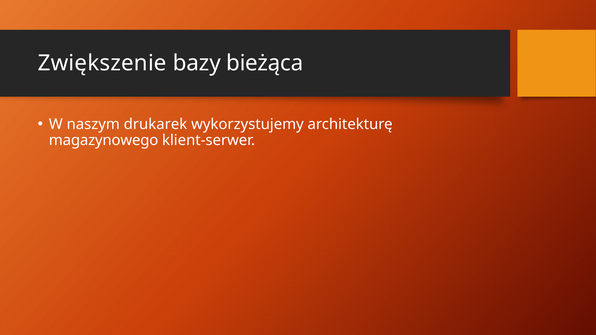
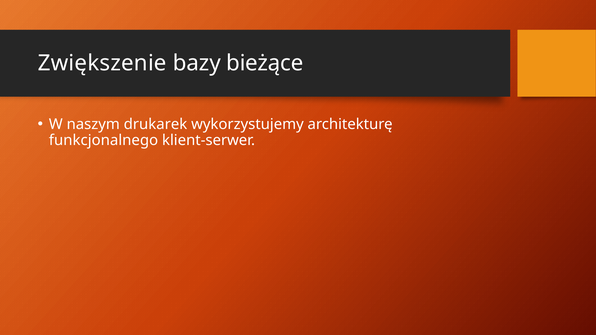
bieżąca: bieżąca -> bieżące (265, 63)
magazynowego: magazynowego -> funkcjonalnego (104, 141)
